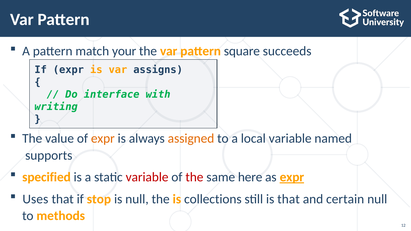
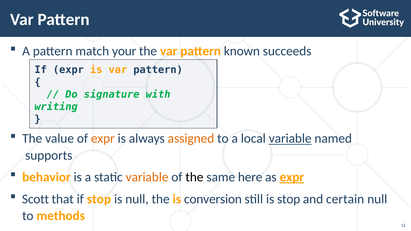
square: square -> known (242, 51)
is var assigns: assigns -> pattern (158, 70)
interface: interface -> signature (112, 95)
variable underline: none -> present (290, 139)
specified: specified -> behavior (46, 177)
variable colour: red -> orange (147, 177)
the colour: red -> black (194, 177)
Uses: Uses -> Scott (35, 199)
collections: collections -> conversion (213, 199)
is that: that -> stop (289, 199)
